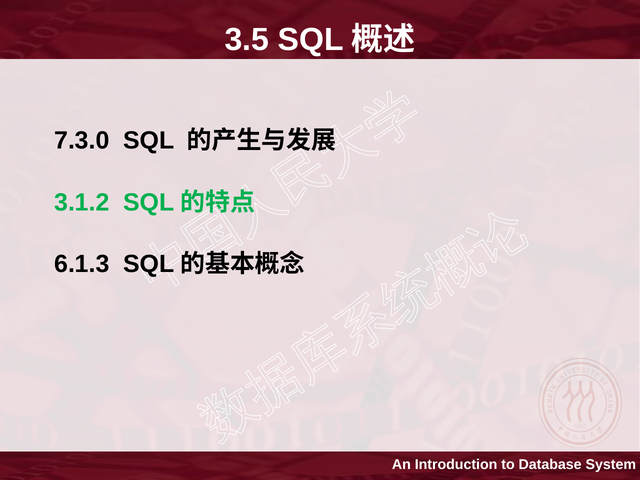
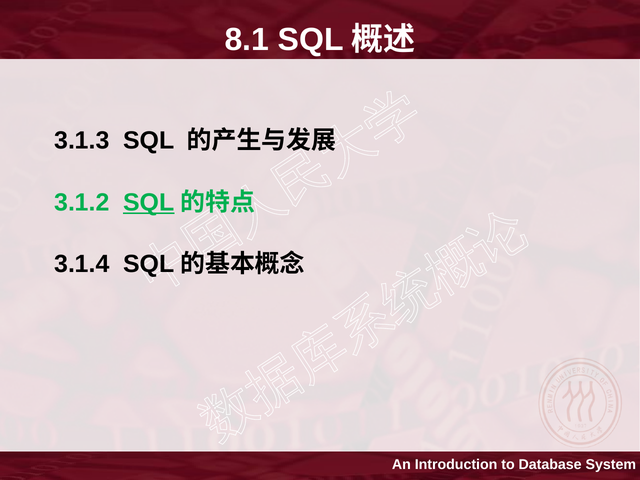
3.5: 3.5 -> 8.1 (247, 39)
7.3.0: 7.3.0 -> 3.1.3 (82, 141)
SQL underline: none -> present (149, 202)
6.1.3: 6.1.3 -> 3.1.4 (82, 264)
